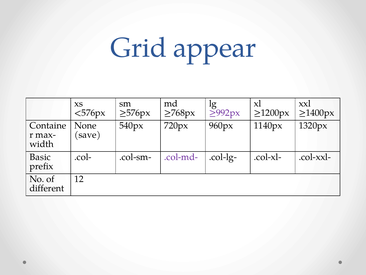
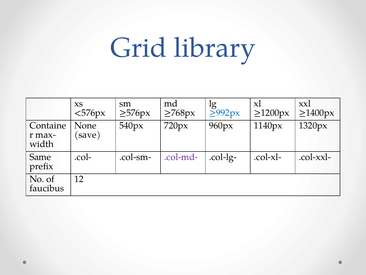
appear: appear -> library (215, 48)
≥992px colour: purple -> blue (225, 113)
Basic: Basic -> Same (40, 157)
different: different -> faucibus (47, 188)
